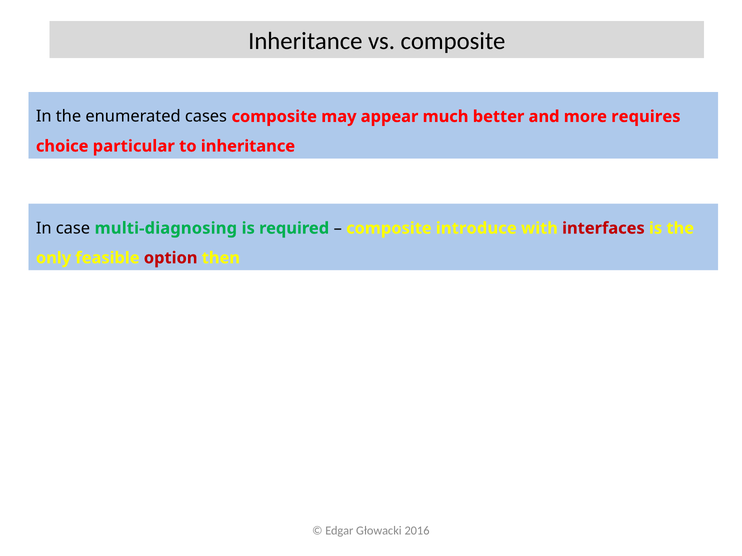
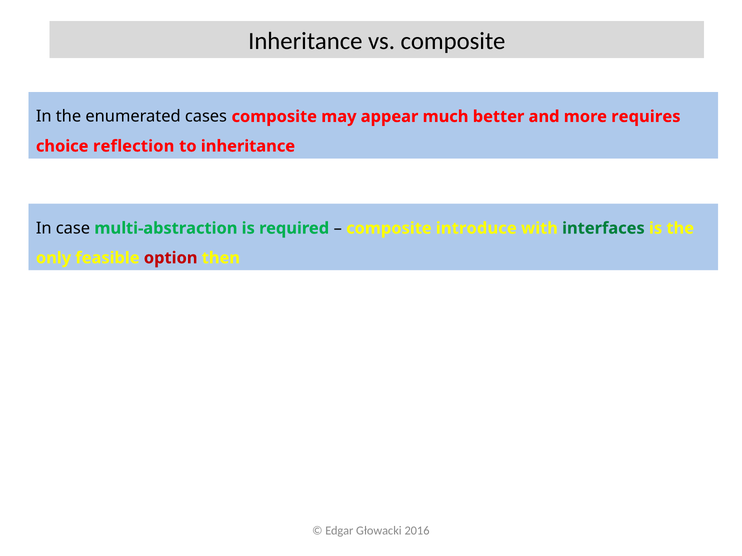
particular: particular -> reflection (134, 146)
multi-diagnosing: multi-diagnosing -> multi-abstraction (166, 228)
interfaces colour: red -> green (603, 228)
